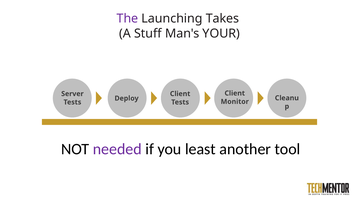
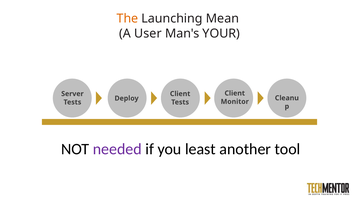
The colour: purple -> orange (127, 18)
Takes: Takes -> Mean (222, 18)
Stuff: Stuff -> User (148, 33)
